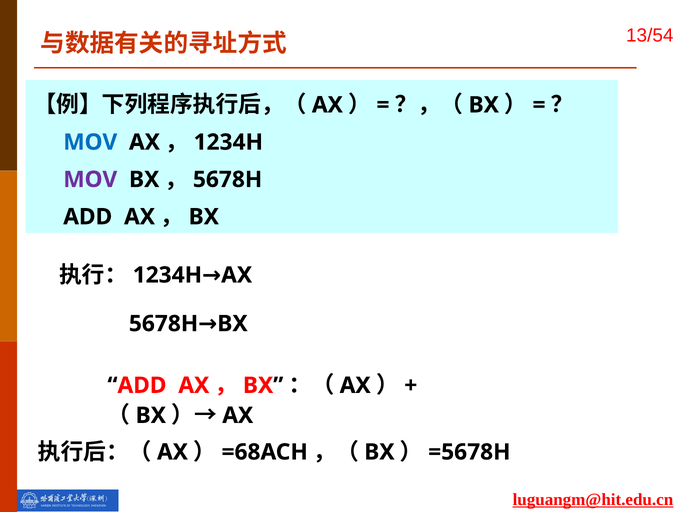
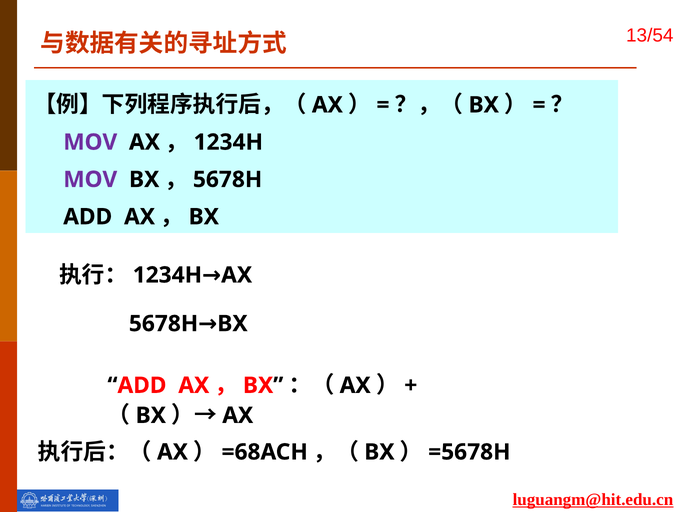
MOV colour: blue -> purple (90, 142)
